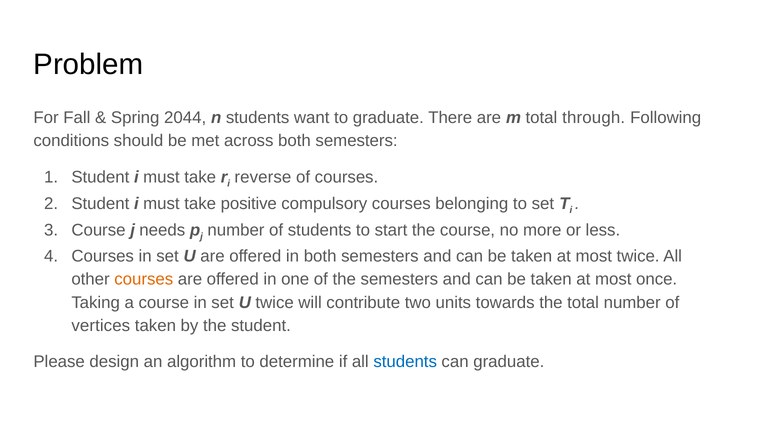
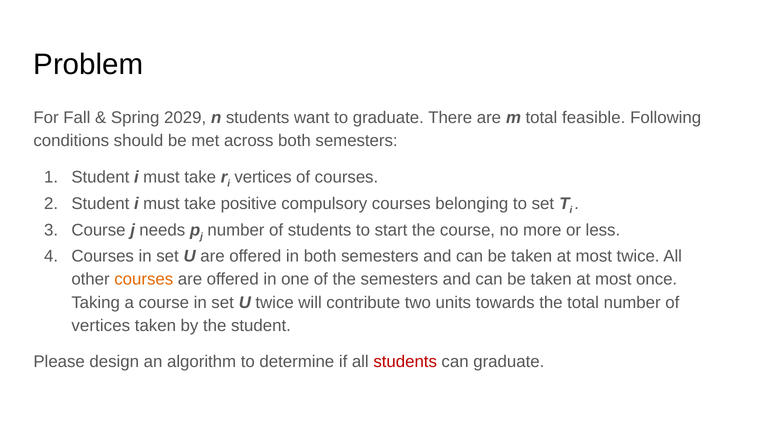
2044: 2044 -> 2029 (185, 118)
through: through -> feasible (594, 118)
i reverse: reverse -> vertices (263, 177)
students colour: blue -> red (405, 362)
